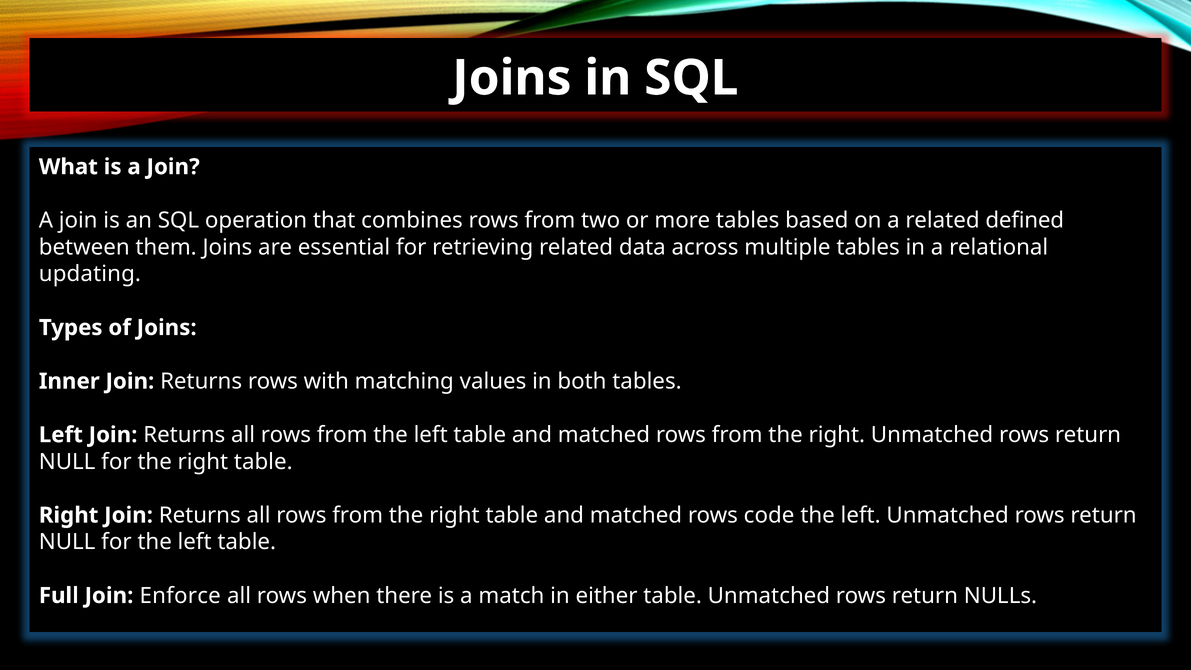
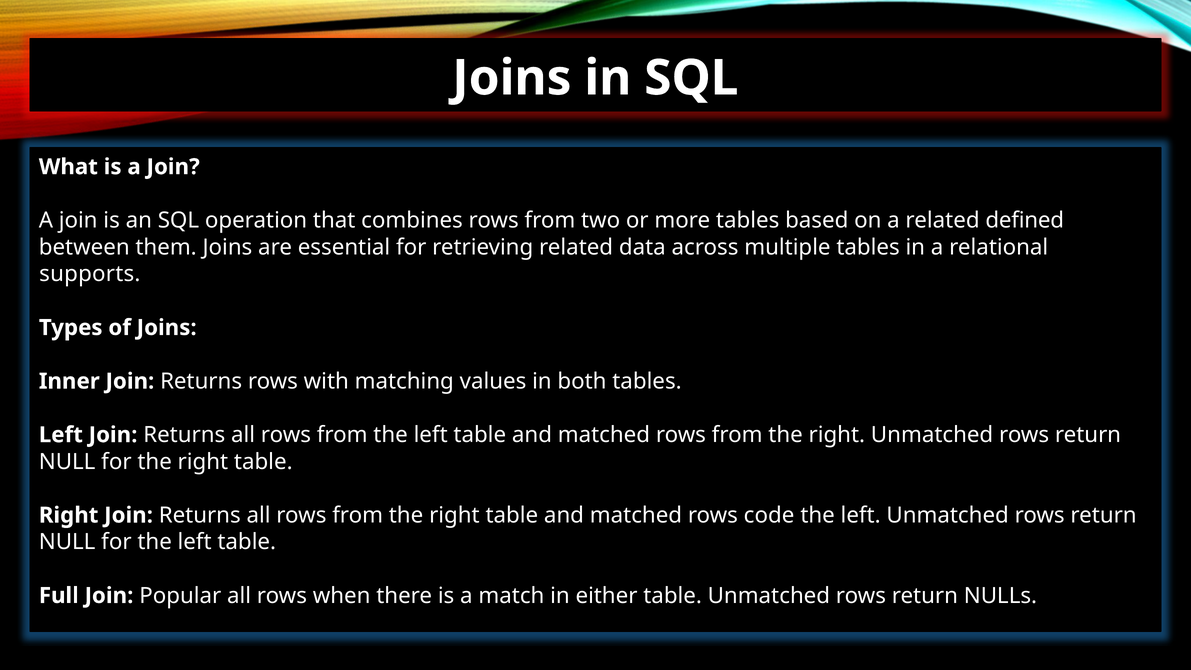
updating: updating -> supports (90, 274)
Enforce: Enforce -> Popular (180, 596)
